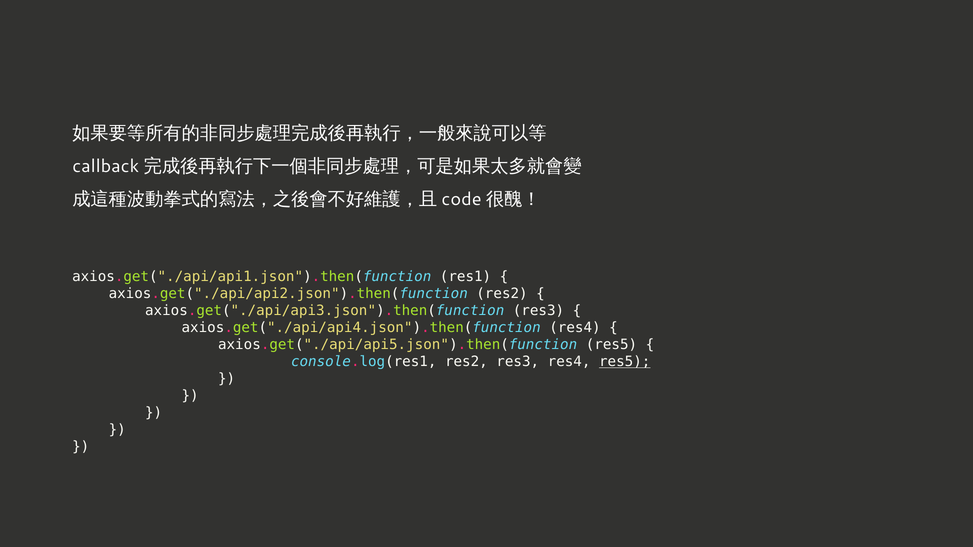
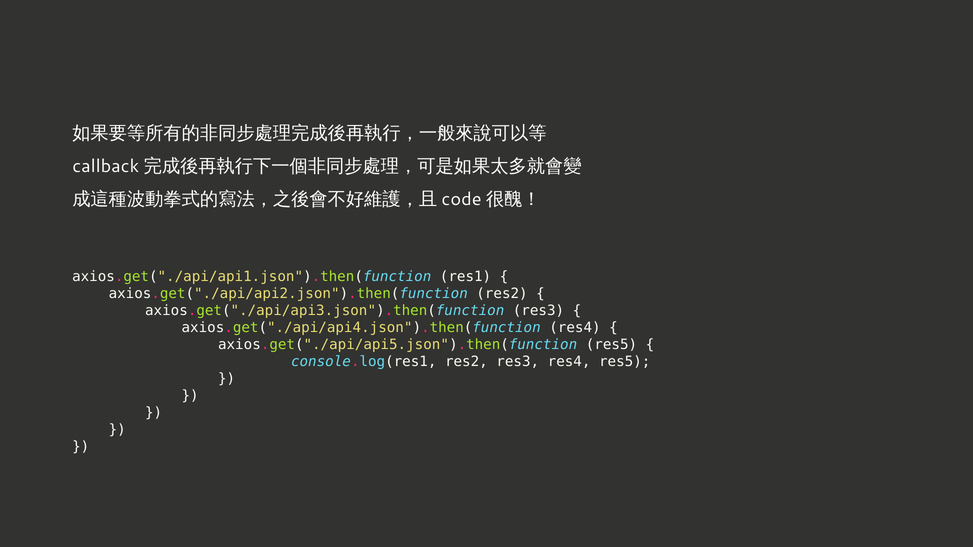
res5 underline: present -> none (625, 362)
